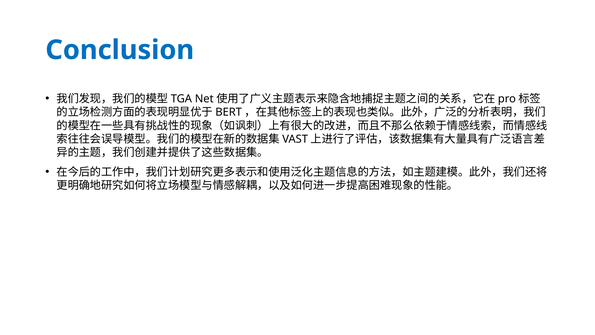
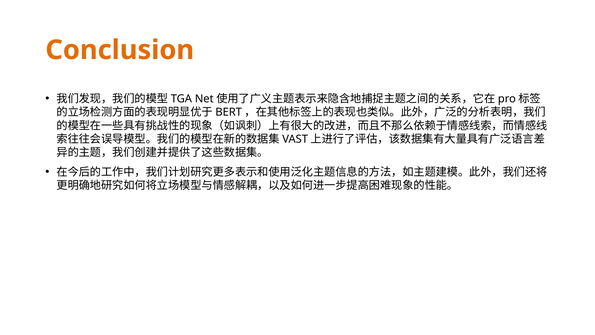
Conclusion colour: blue -> orange (120, 50)
